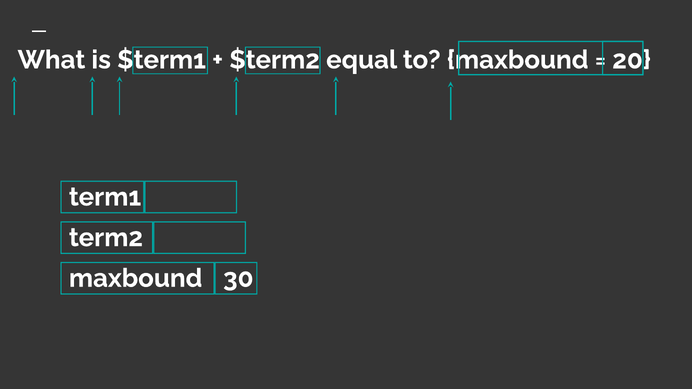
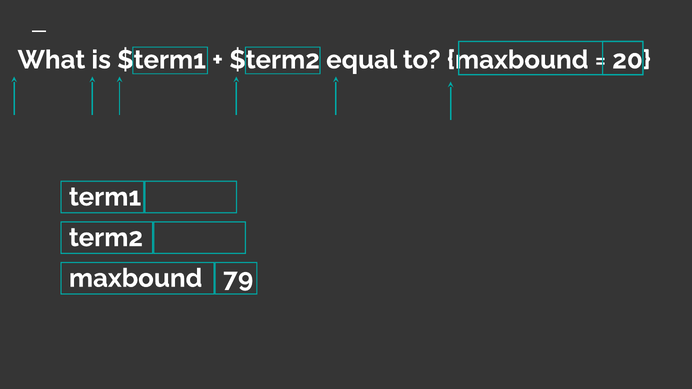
30: 30 -> 79 (238, 278)
